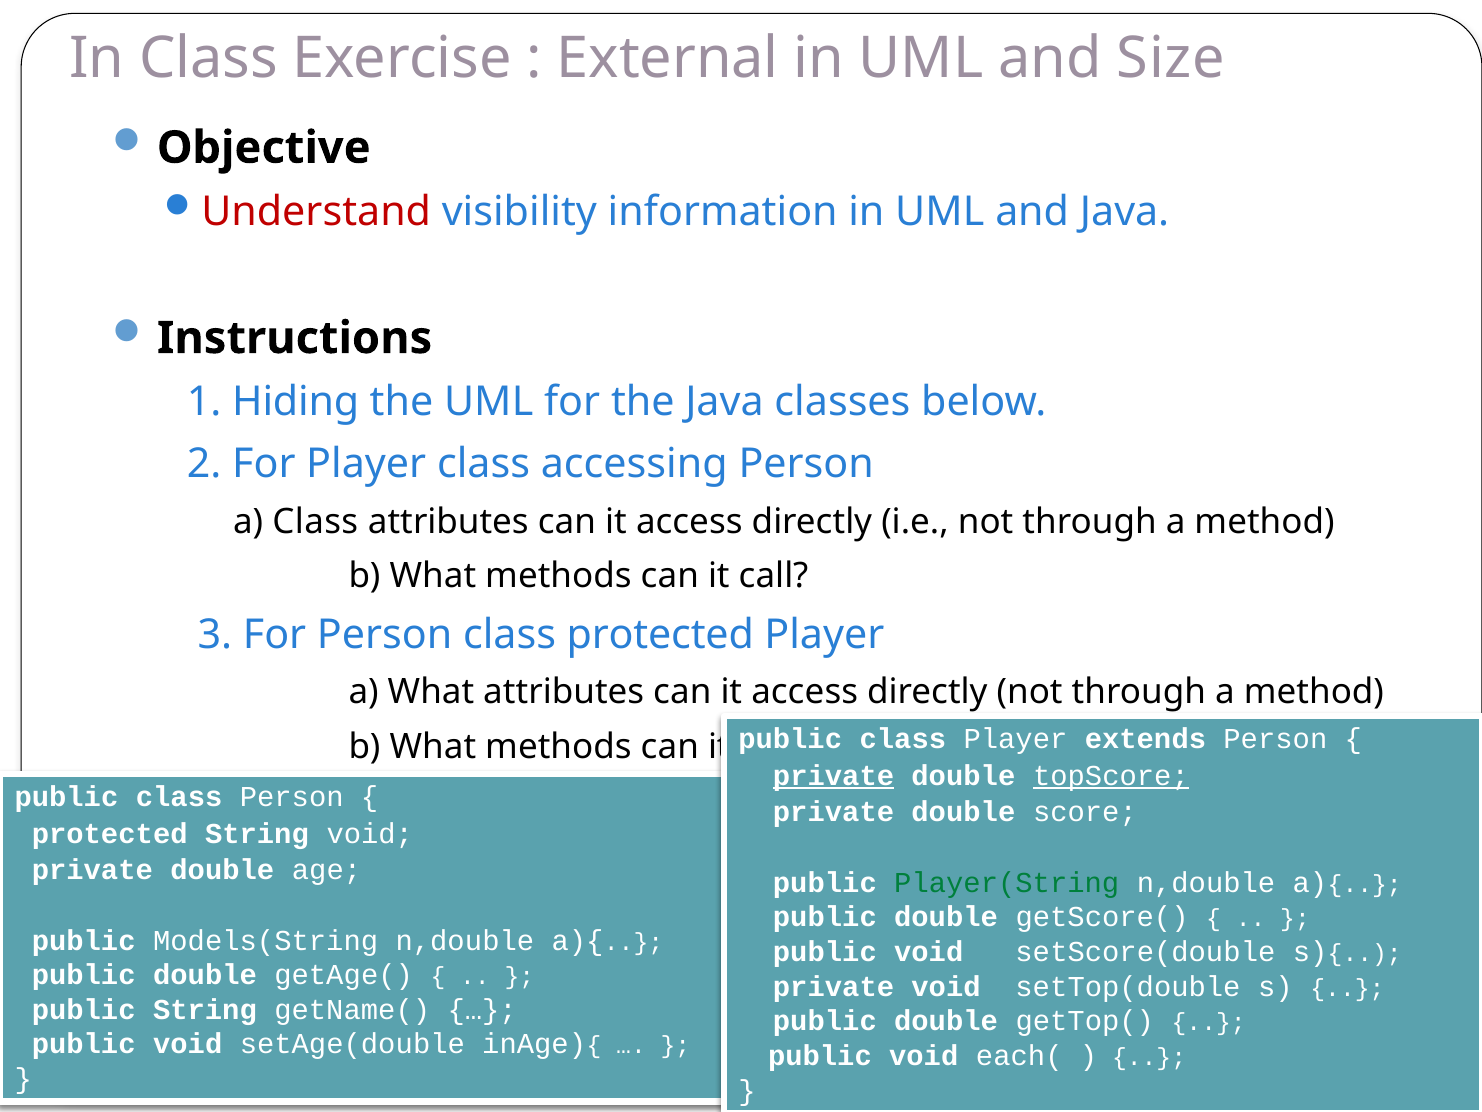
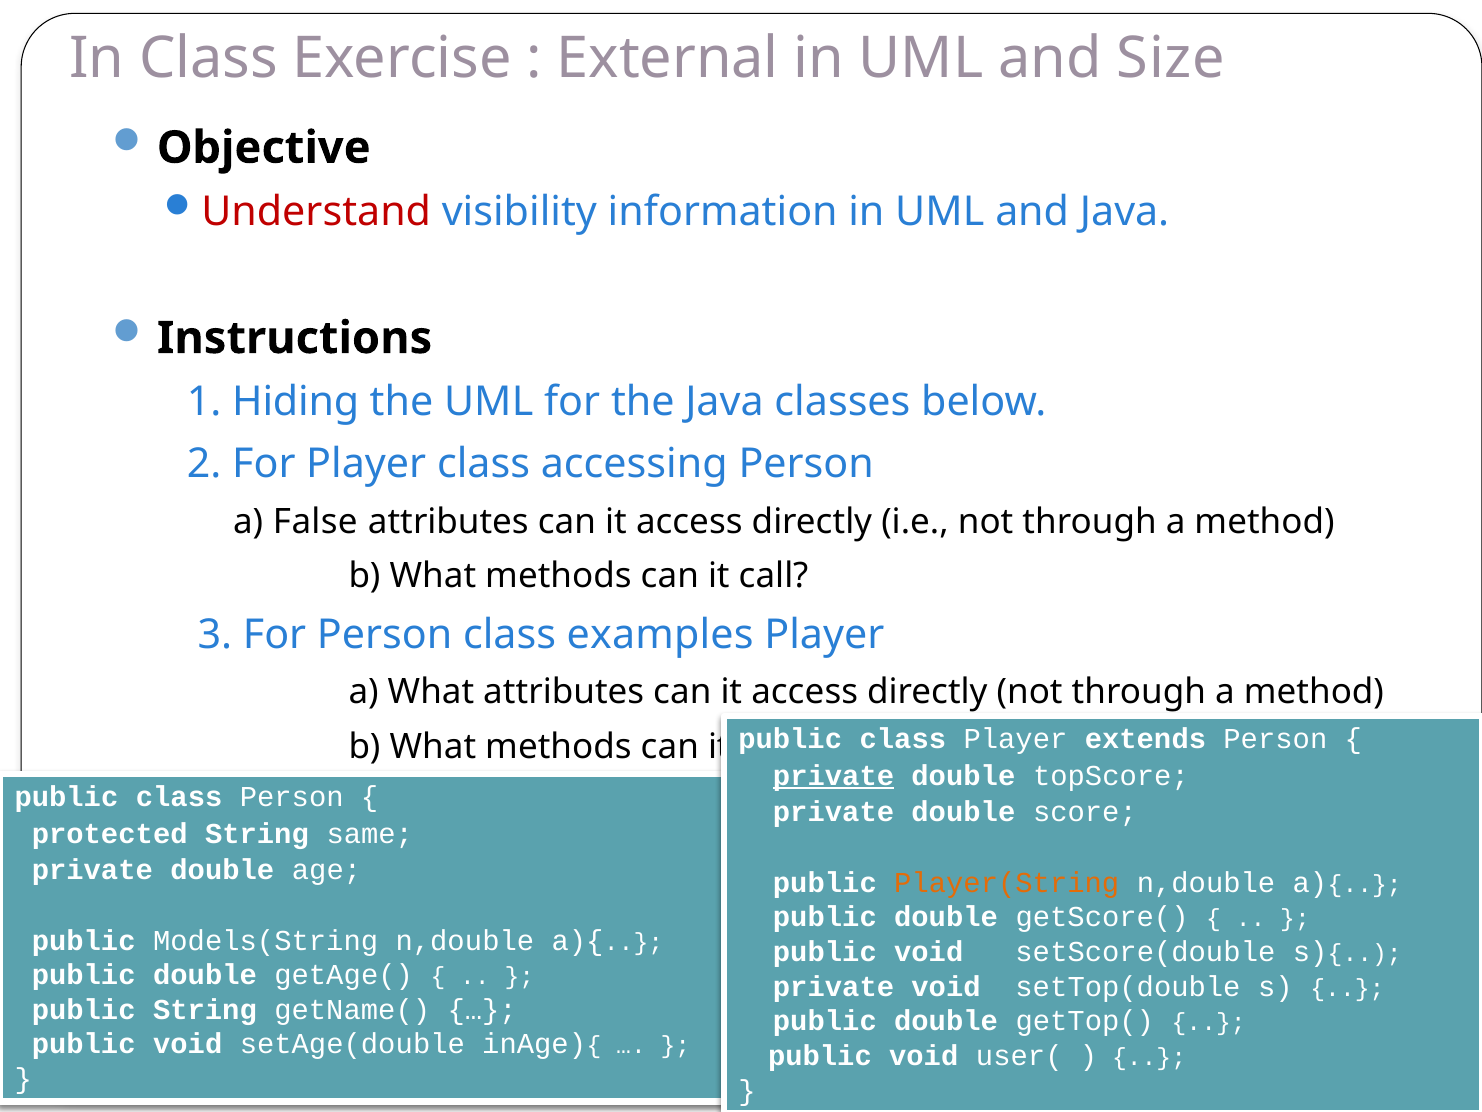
a Class: Class -> False (315, 521)
class protected: protected -> examples (660, 634)
topScore underline: present -> none (1111, 776)
String void: void -> same (370, 833)
Player(String colour: green -> orange (1007, 882)
each(: each( -> user( (1019, 1055)
